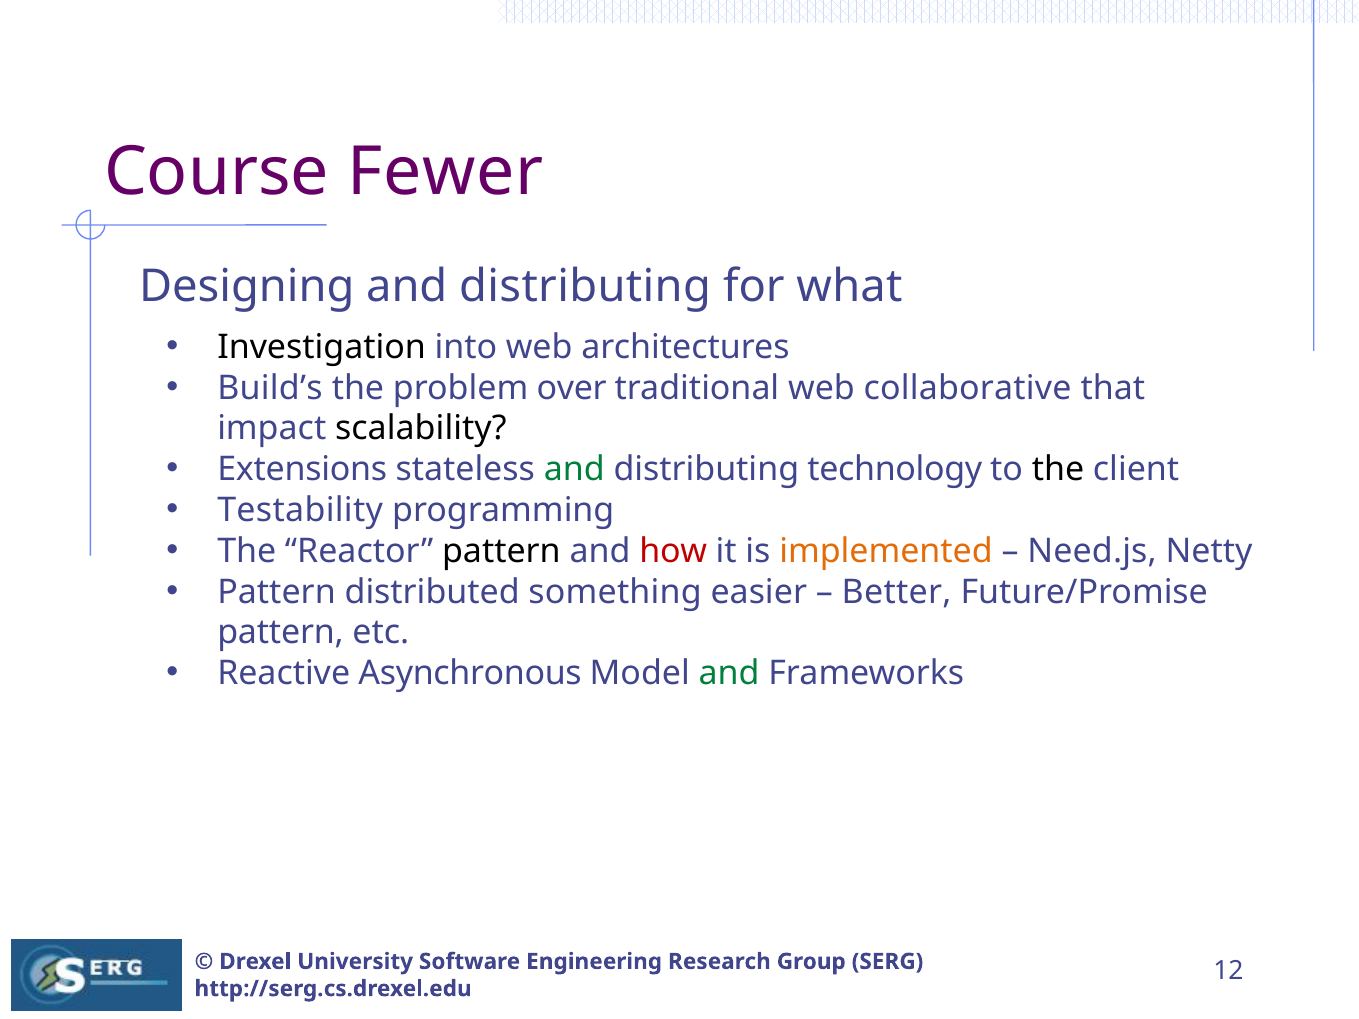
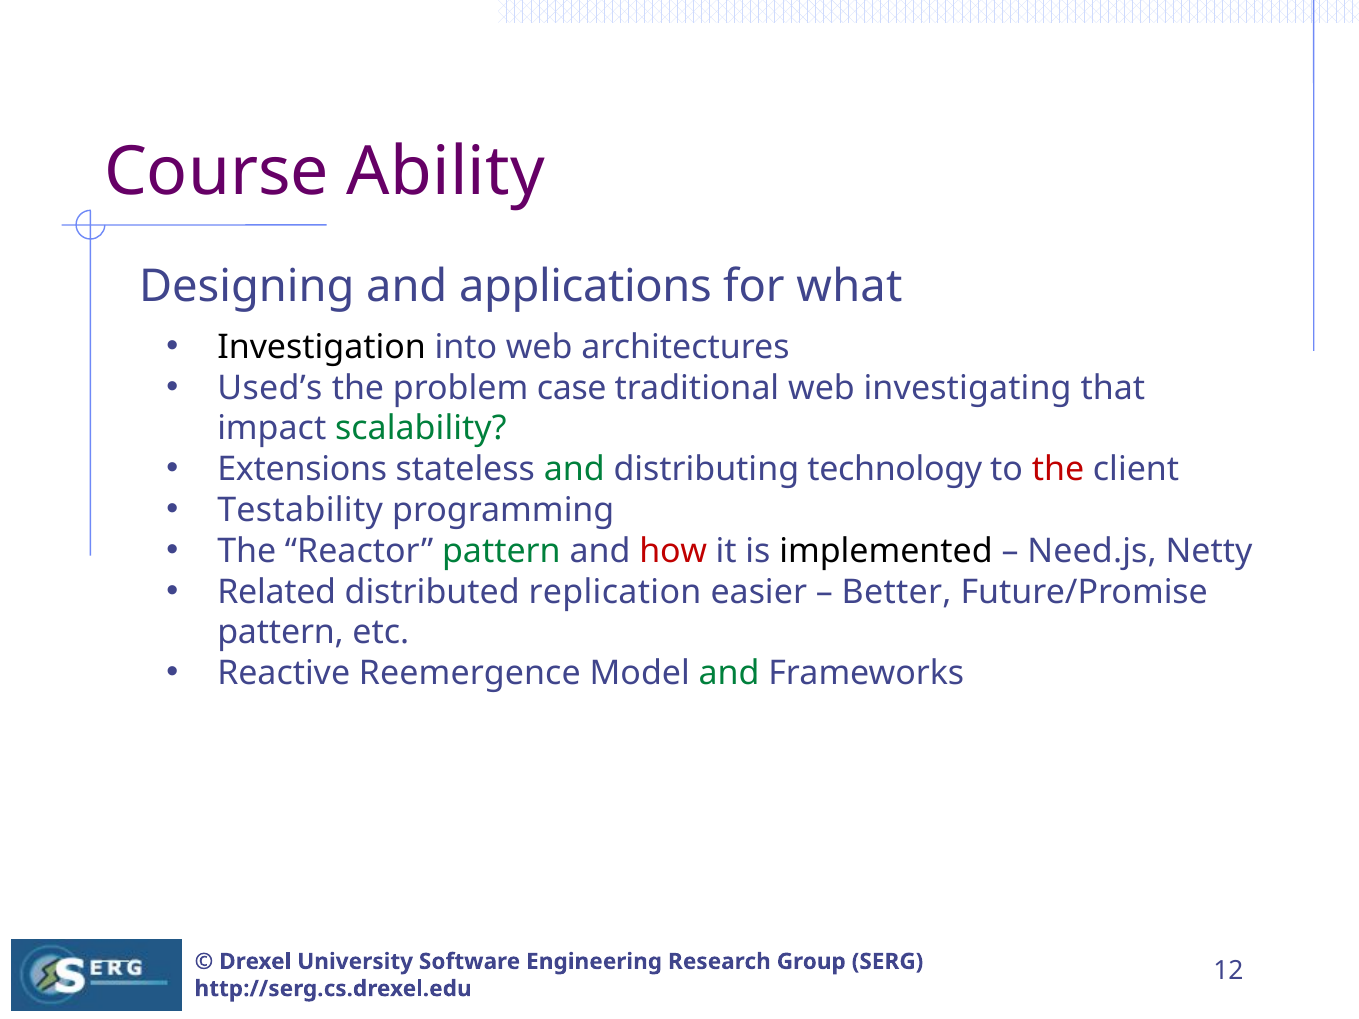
Fewer: Fewer -> Ability (446, 172)
Designing and distributing: distributing -> applications (585, 286)
Build’s: Build’s -> Used’s (270, 388)
over: over -> case (572, 388)
collaborative: collaborative -> investigating (968, 388)
scalability colour: black -> green (421, 429)
the colour: black -> red (1058, 470)
pattern colour: black -> green (501, 551)
implemented colour: orange -> black (886, 551)
Pattern: Pattern -> Related (277, 592)
something: something -> replication (615, 592)
Asynchronous: Asynchronous -> Reemergence (470, 673)
